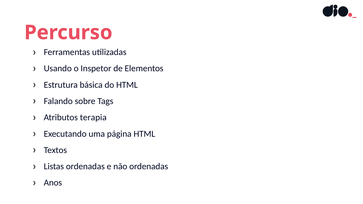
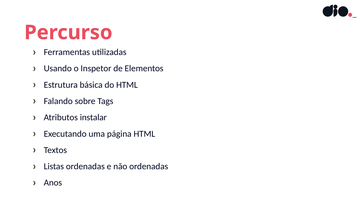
terapia: terapia -> instalar (93, 118)
